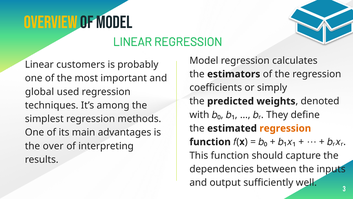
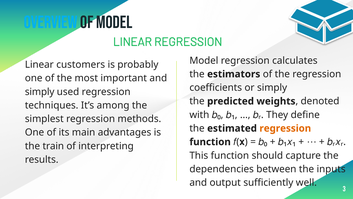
Overview colour: yellow -> light blue (51, 22)
global: global -> simply (40, 92)
over: over -> train (53, 146)
